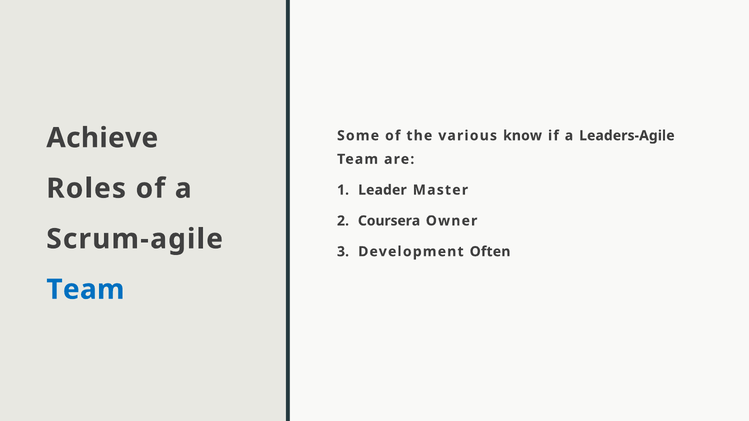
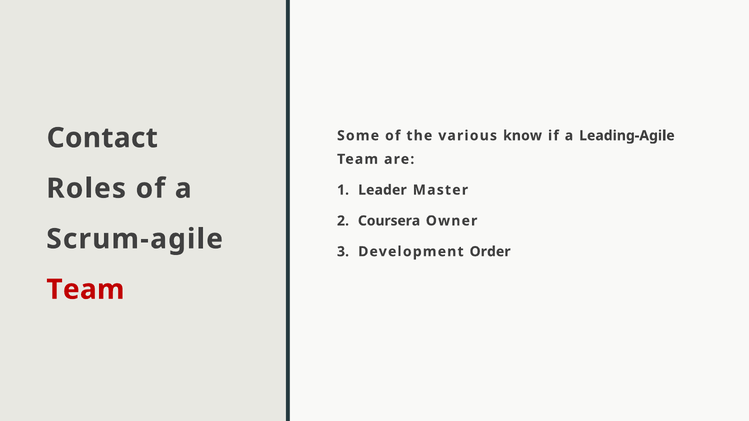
Achieve: Achieve -> Contact (102, 138)
Leaders-Agile: Leaders-Agile -> Leading-Agile (627, 136)
Often: Often -> Order (490, 252)
Team colour: blue -> red (85, 290)
